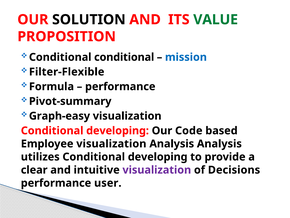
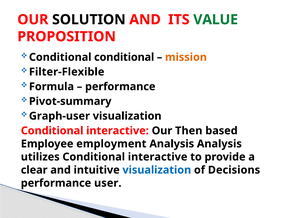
mission colour: blue -> orange (186, 57)
Graph-easy: Graph-easy -> Graph-user (59, 116)
developing: developing -> interactive (117, 130)
Code: Code -> Then (189, 130)
Employee visualization: visualization -> employment (111, 143)
utilizes Conditional developing: developing -> interactive (158, 157)
visualization colour: purple -> blue (157, 170)
